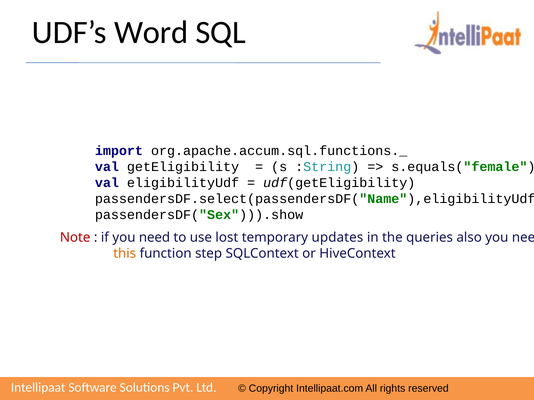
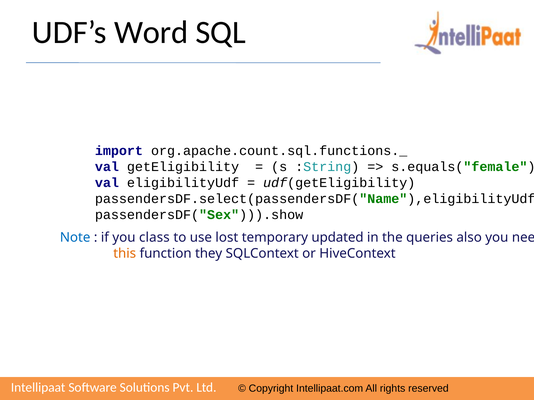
org.apache.accum.sql.functions._: org.apache.accum.sql.functions._ -> org.apache.count.sql.functions._ (279, 151)
Note colour: red -> blue (75, 238)
if you need: need -> class (154, 238)
updates: updates -> updated (338, 238)
step: step -> they (209, 254)
